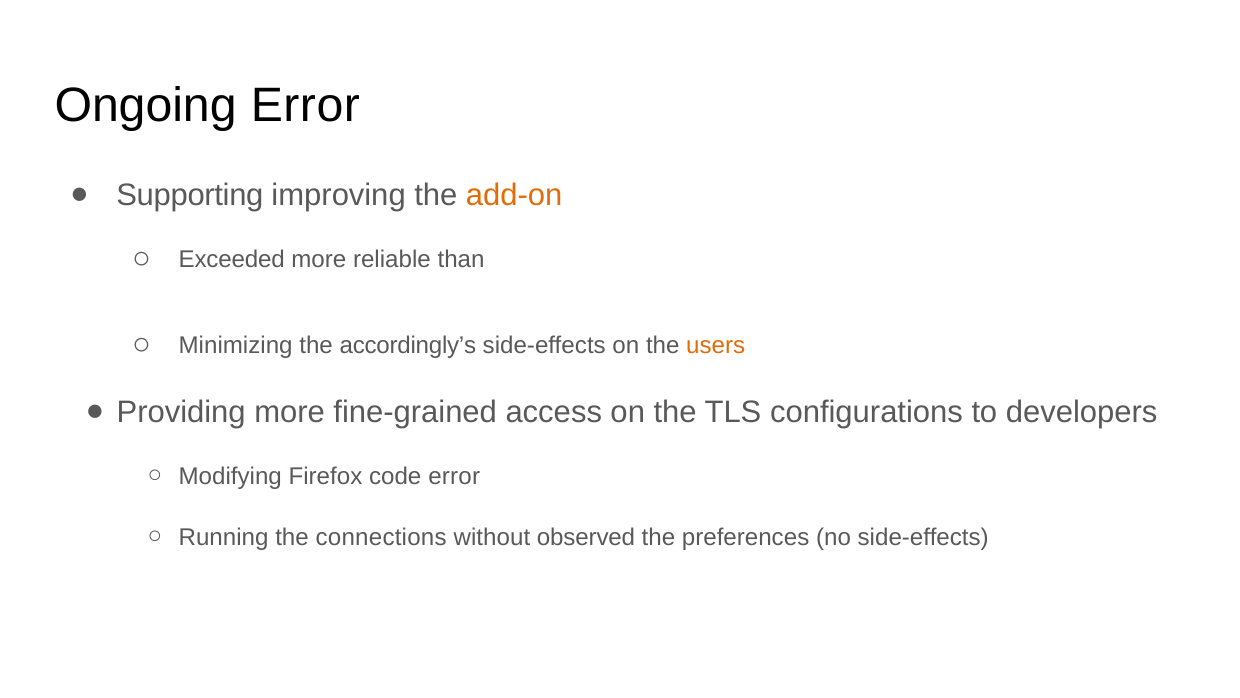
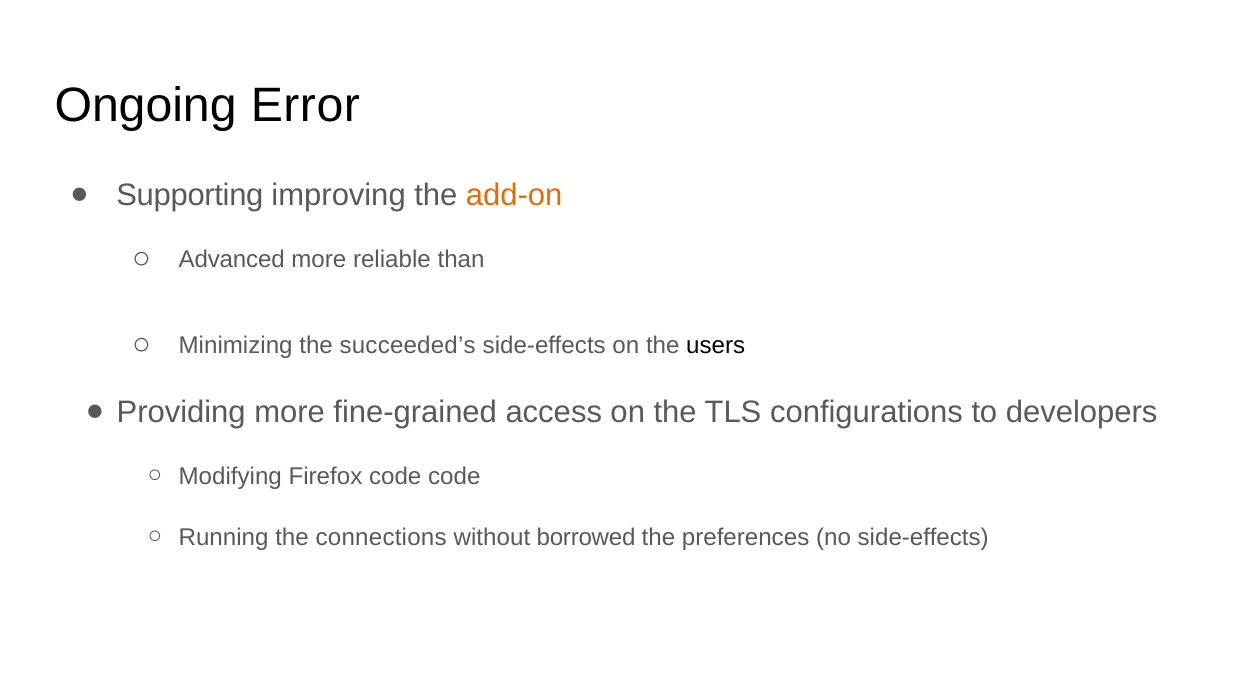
Exceeded: Exceeded -> Advanced (232, 259)
accordingly’s: accordingly’s -> succeeded’s (408, 345)
users colour: orange -> black (716, 345)
code error: error -> code (454, 476)
observed: observed -> borrowed (586, 537)
